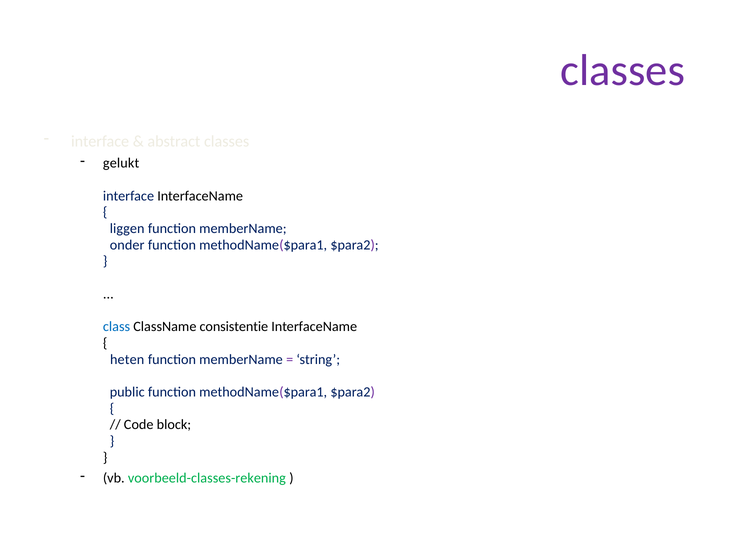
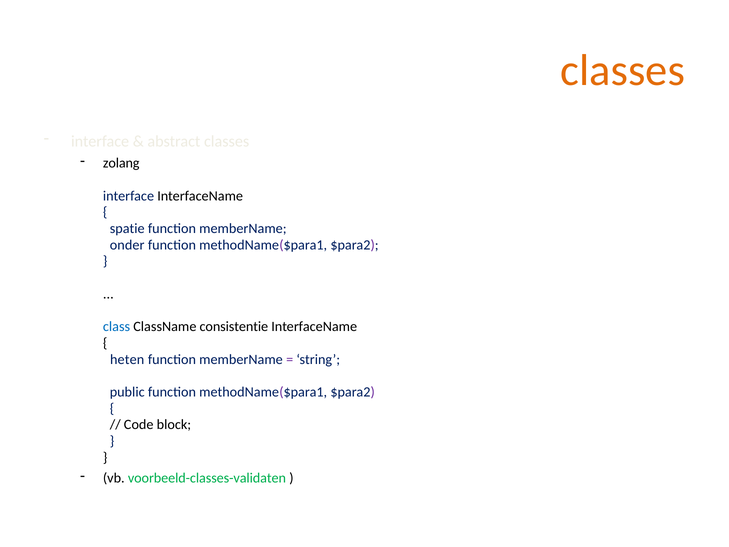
classes colour: purple -> orange (623, 71)
gelukt: gelukt -> zolang (121, 163)
liggen: liggen -> spatie (127, 229)
voorbeeld-classes-rekening: voorbeeld-classes-rekening -> voorbeeld-classes-validaten (207, 478)
